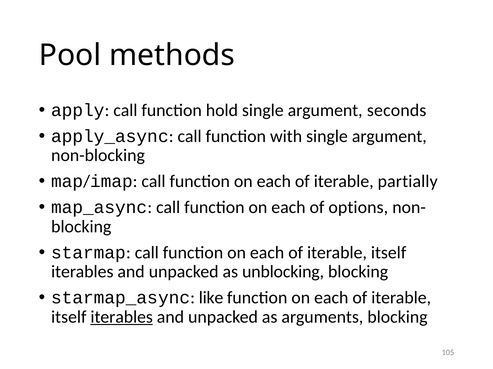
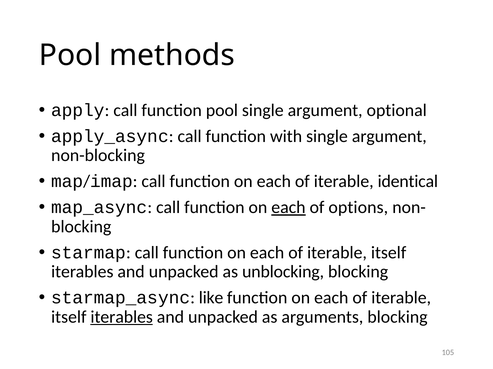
function hold: hold -> pool (222, 110)
seconds: seconds -> optional (397, 110)
partially: partially -> identical (408, 182)
each underline: none -> present (288, 208)
